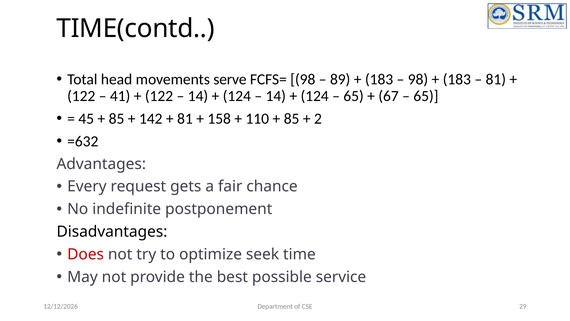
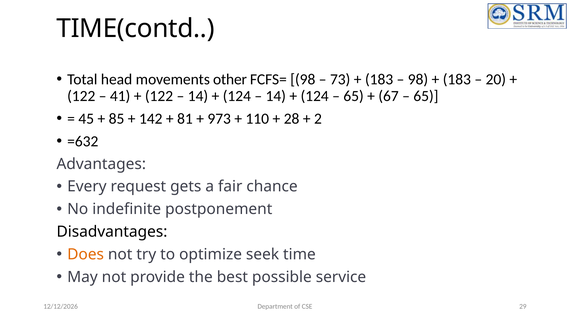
serve: serve -> other (230, 79)
89: 89 -> 73 (340, 79)
81: 81 -> 20 (496, 79)
158: 158 -> 973 (219, 119)
85: 85 -> 28 (292, 119)
Does colour: red -> orange (86, 254)
